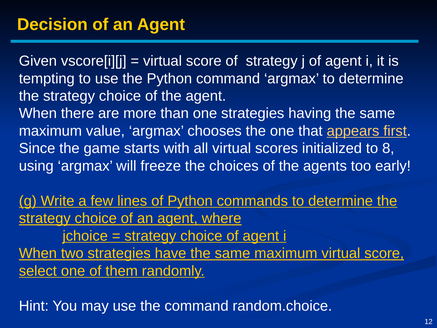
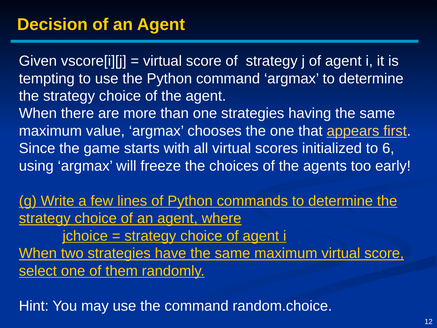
8: 8 -> 6 (388, 148)
